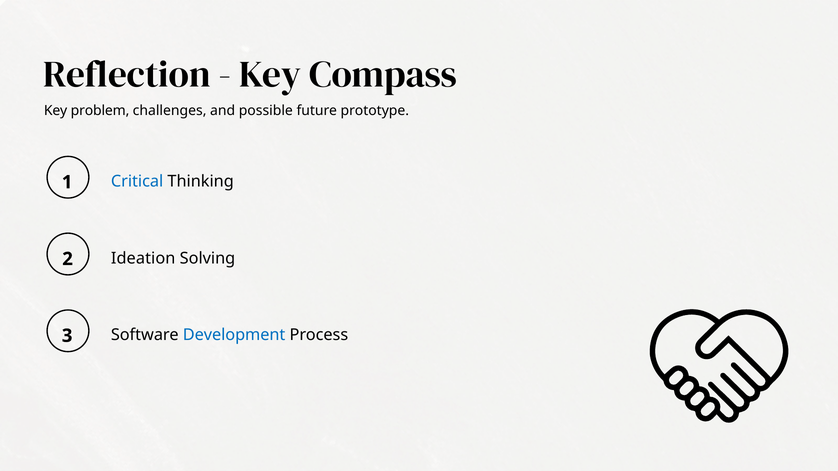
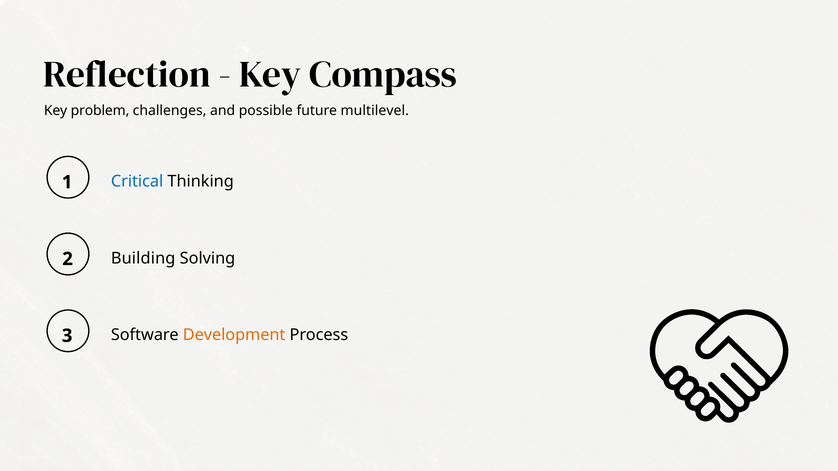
prototype: prototype -> multilevel (375, 111)
Ideation: Ideation -> Building (143, 258)
Development colour: blue -> orange (234, 335)
